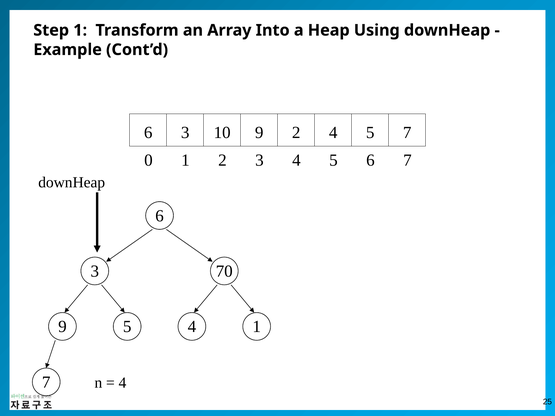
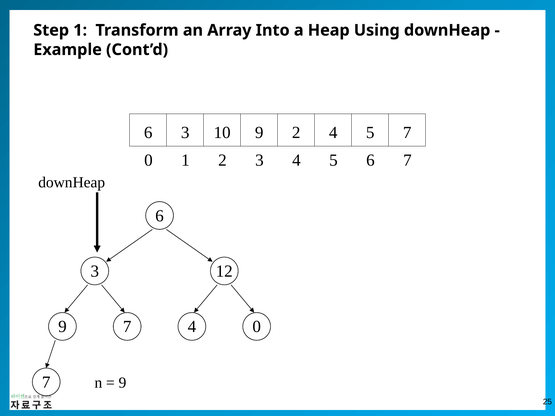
70: 70 -> 12 (224, 271)
9 5: 5 -> 7 (127, 327)
4 1: 1 -> 0 (257, 327)
4: 4 -> 9 (122, 383)
